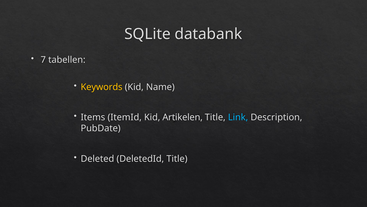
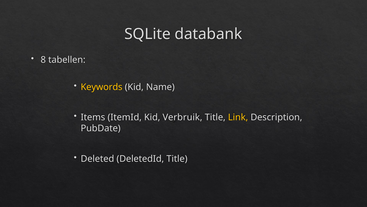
7: 7 -> 8 (43, 60)
Artikelen: Artikelen -> Verbruik (182, 117)
Link colour: light blue -> yellow (238, 117)
